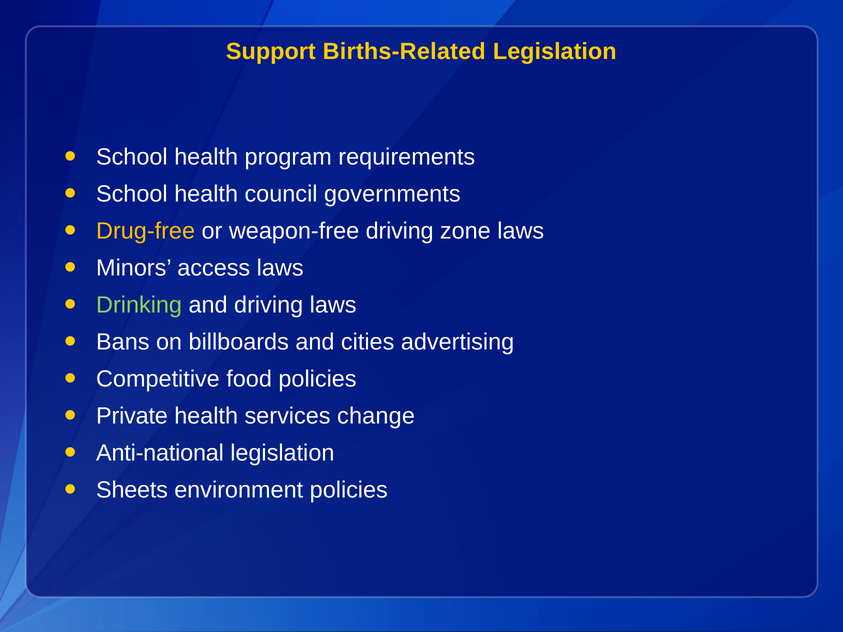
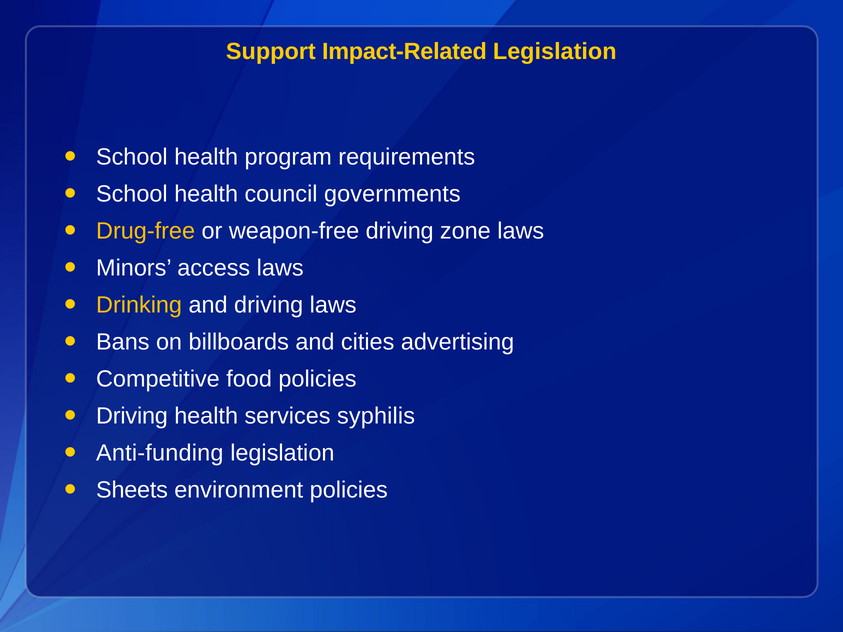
Births-Related: Births-Related -> Impact-Related (404, 51)
Drinking colour: light green -> yellow (139, 305)
Private: Private -> Driving (132, 416)
change: change -> syphilis (376, 416)
Anti-national: Anti-national -> Anti-funding (160, 453)
